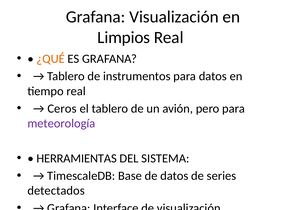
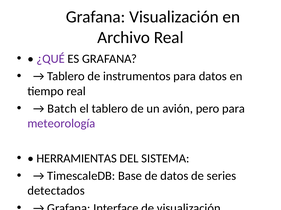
Limpios: Limpios -> Archivo (124, 38)
¿QUÉ colour: orange -> purple (51, 59)
Ceros: Ceros -> Batch (62, 109)
